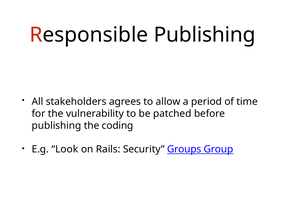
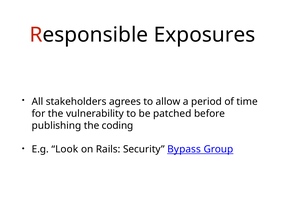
Responsible Publishing: Publishing -> Exposures (205, 35)
Groups: Groups -> Bypass (184, 150)
